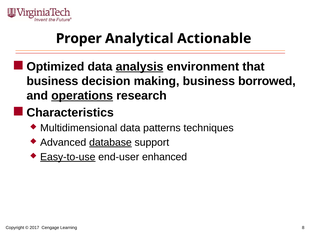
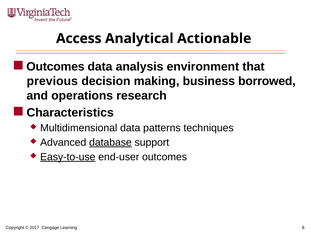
Proper: Proper -> Access (79, 39)
Optimized: Optimized -> Outcomes (55, 67)
analysis underline: present -> none (140, 67)
business: business -> previous (52, 81)
operations underline: present -> none (82, 96)
end-user enhanced: enhanced -> outcomes (165, 157)
